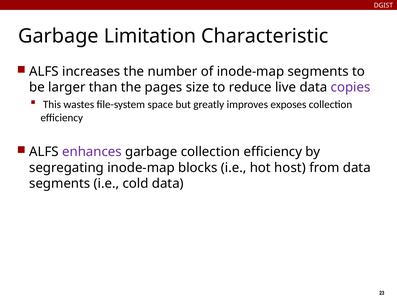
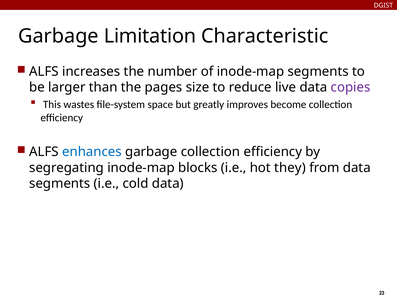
exposes: exposes -> become (288, 104)
enhances colour: purple -> blue (92, 152)
host: host -> they (290, 168)
